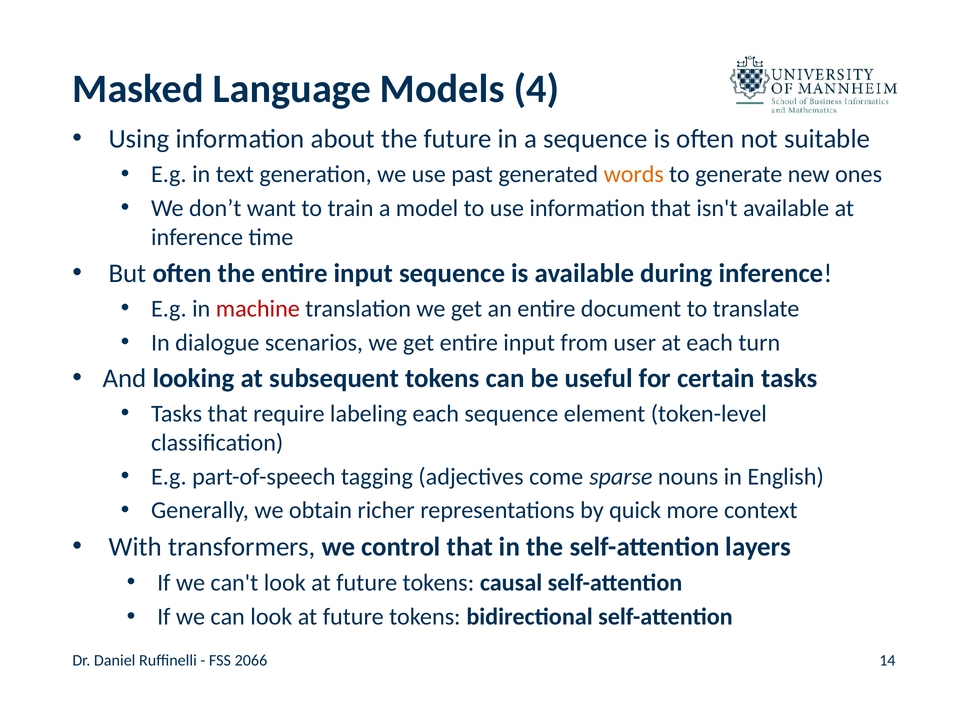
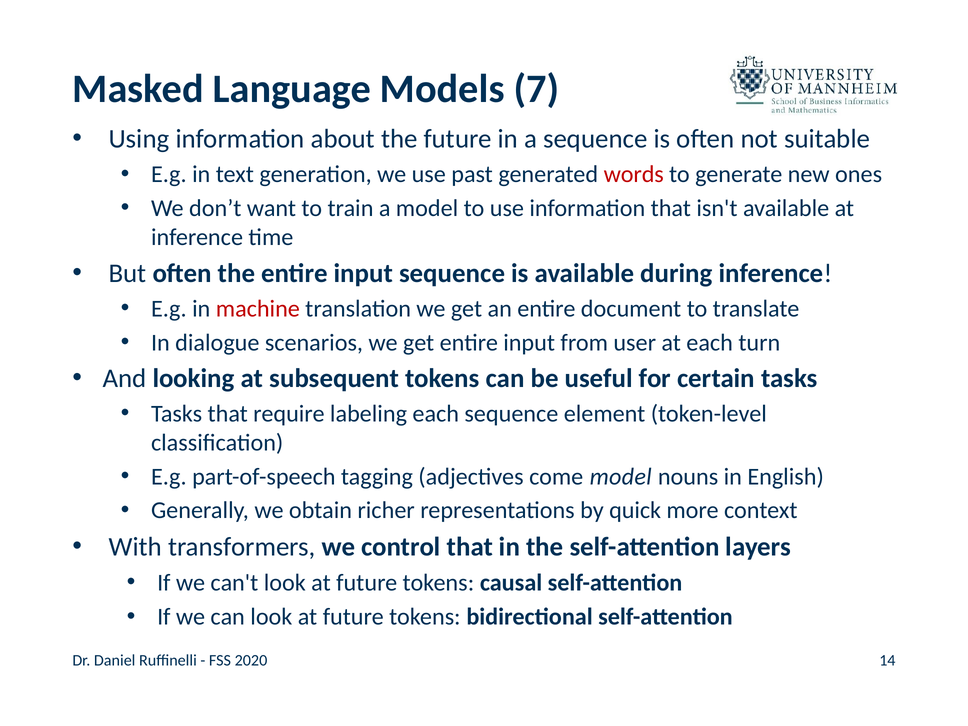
4: 4 -> 7 (537, 89)
words colour: orange -> red (634, 174)
come sparse: sparse -> model (621, 477)
2066: 2066 -> 2020 (251, 660)
